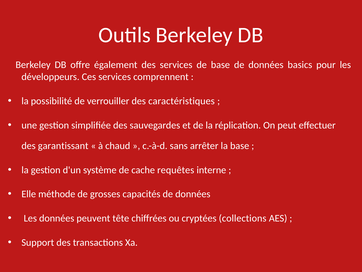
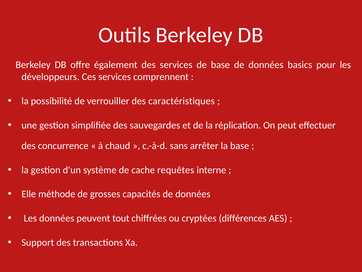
garantissant: garantissant -> concurrence (63, 146)
tête: tête -> tout (121, 218)
collections: collections -> différences (243, 218)
